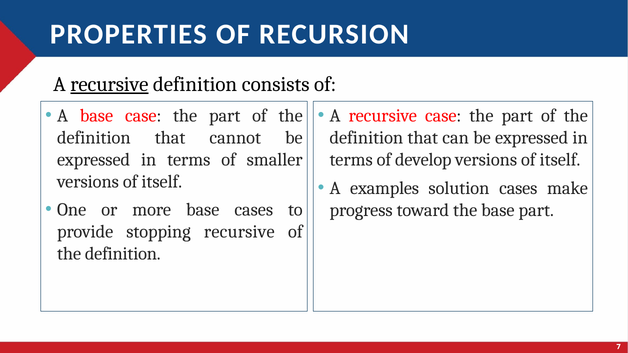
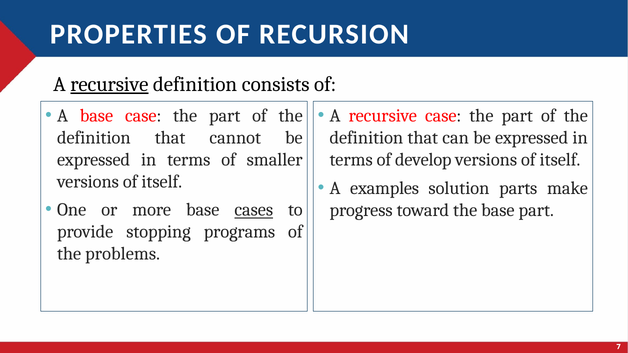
solution cases: cases -> parts (518, 188)
cases underline: none -> present (254, 210)
stopping recursive: recursive -> programs (239, 232)
definition: definition -> problems (123, 254)
